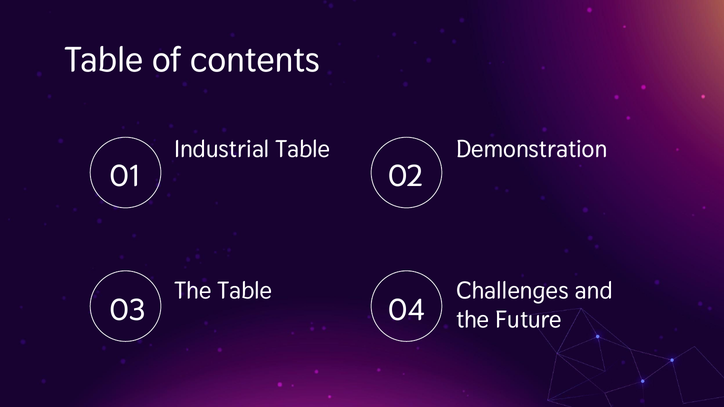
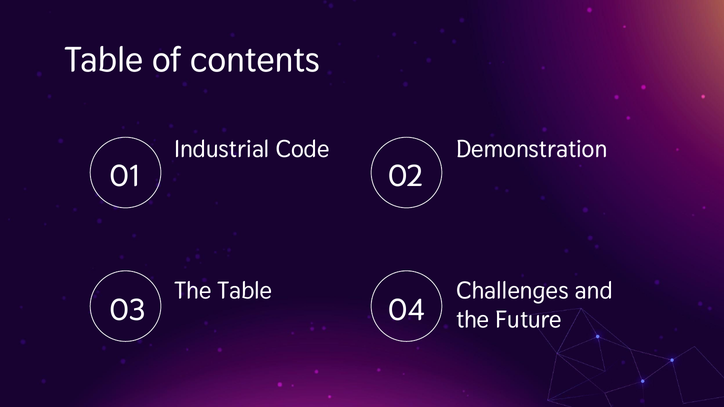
Industrial Table: Table -> Code (303, 149)
